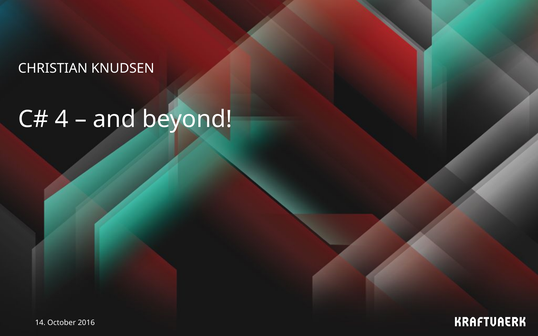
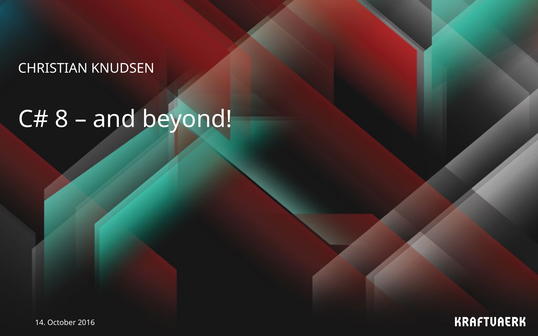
4: 4 -> 8 (62, 119)
